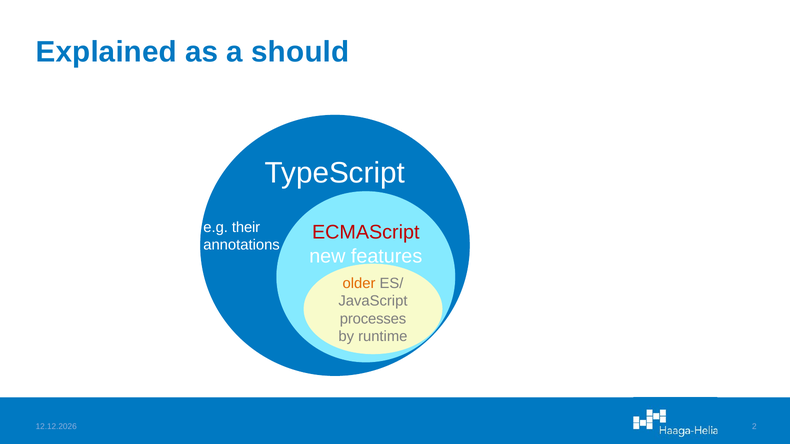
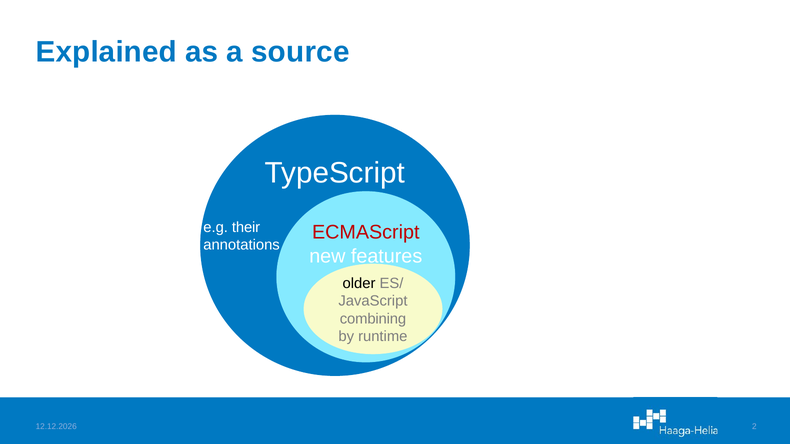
should: should -> source (300, 52)
older colour: orange -> black (359, 284)
processes: processes -> combining (373, 319)
